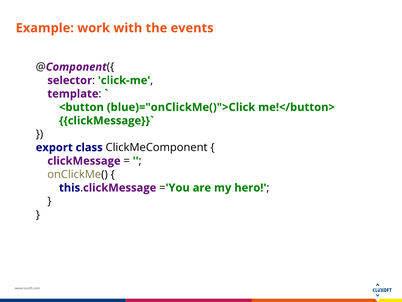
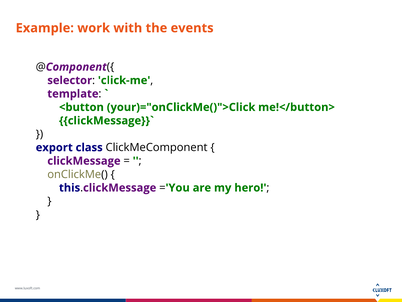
blue)="onClickMe()">Click: blue)="onClickMe()">Click -> your)="onClickMe()">Click (181, 107)
